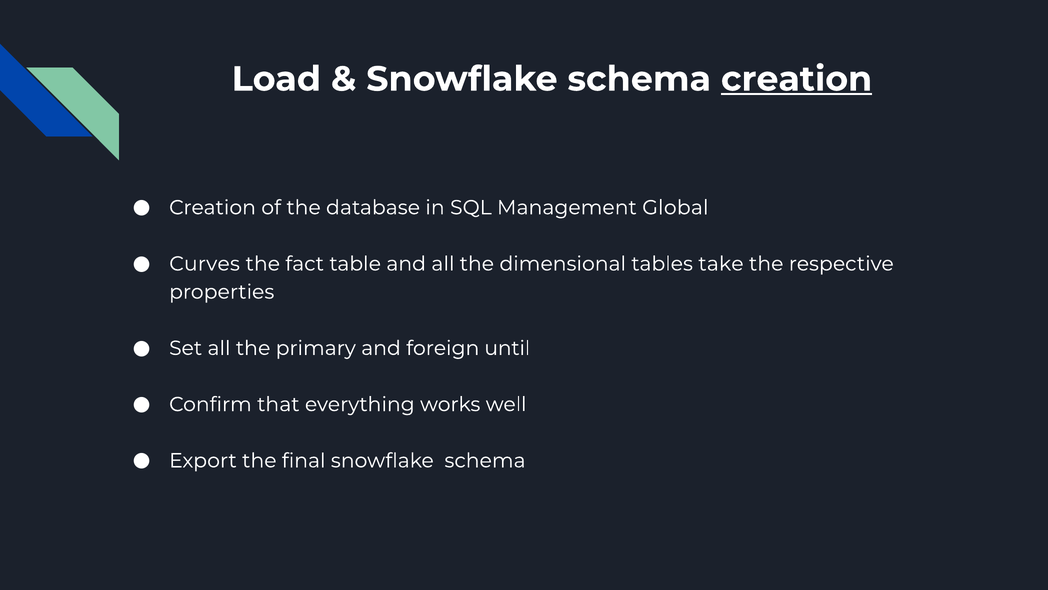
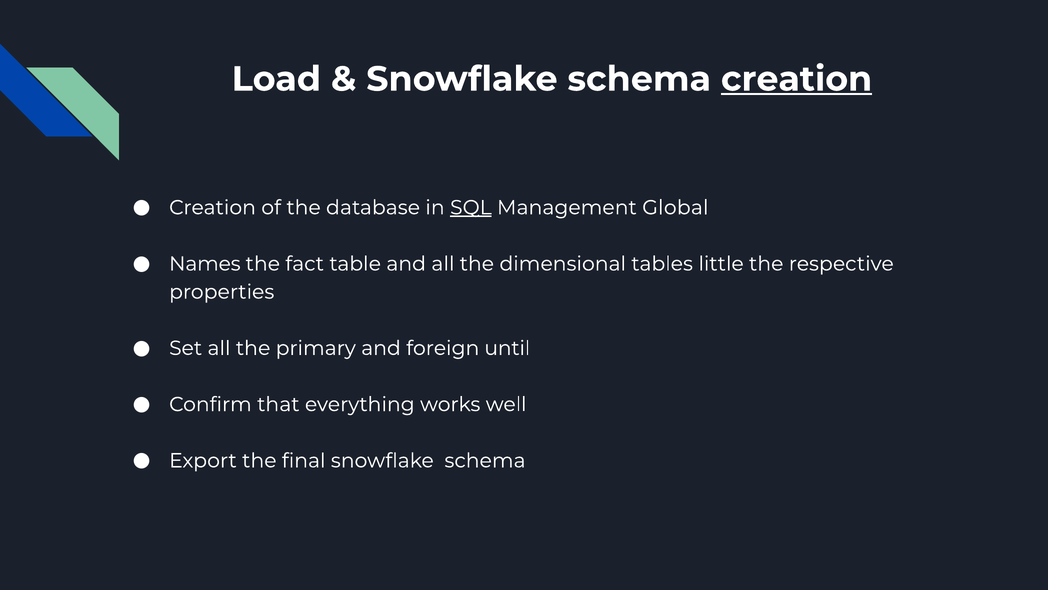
SQL underline: none -> present (471, 207)
Curves: Curves -> Names (205, 264)
take: take -> little (721, 264)
